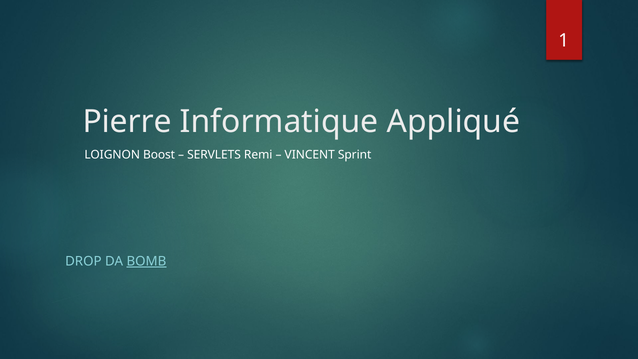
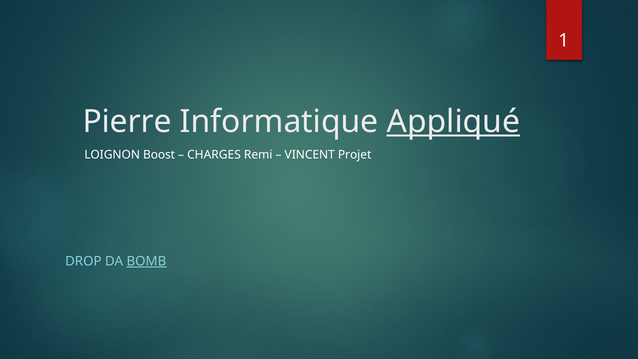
Appliqué underline: none -> present (453, 122)
SERVLETS: SERVLETS -> CHARGES (214, 155)
Sprint: Sprint -> Projet (355, 155)
